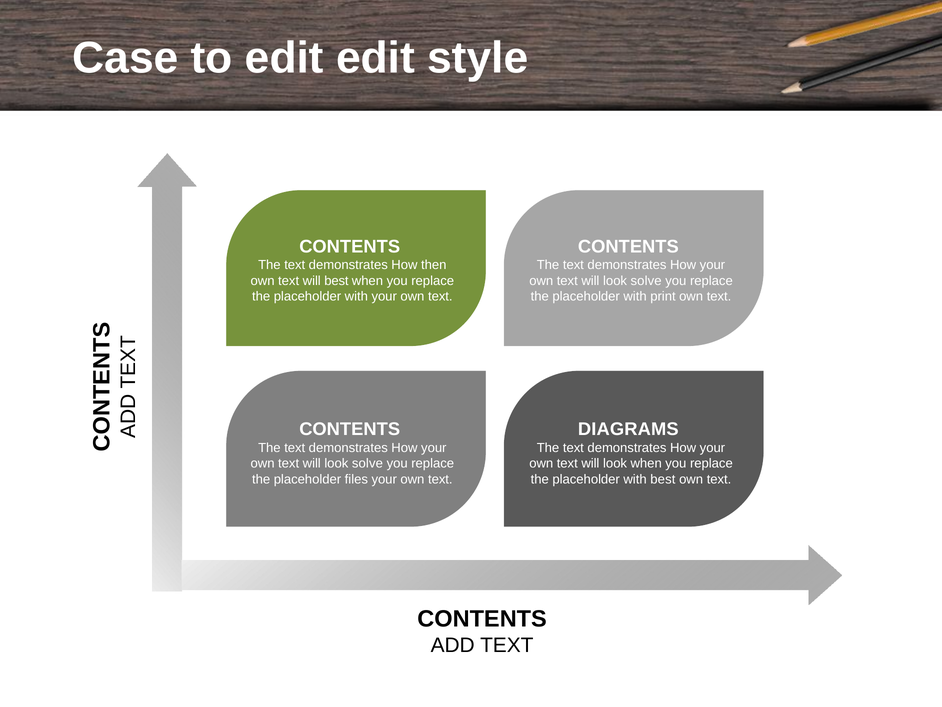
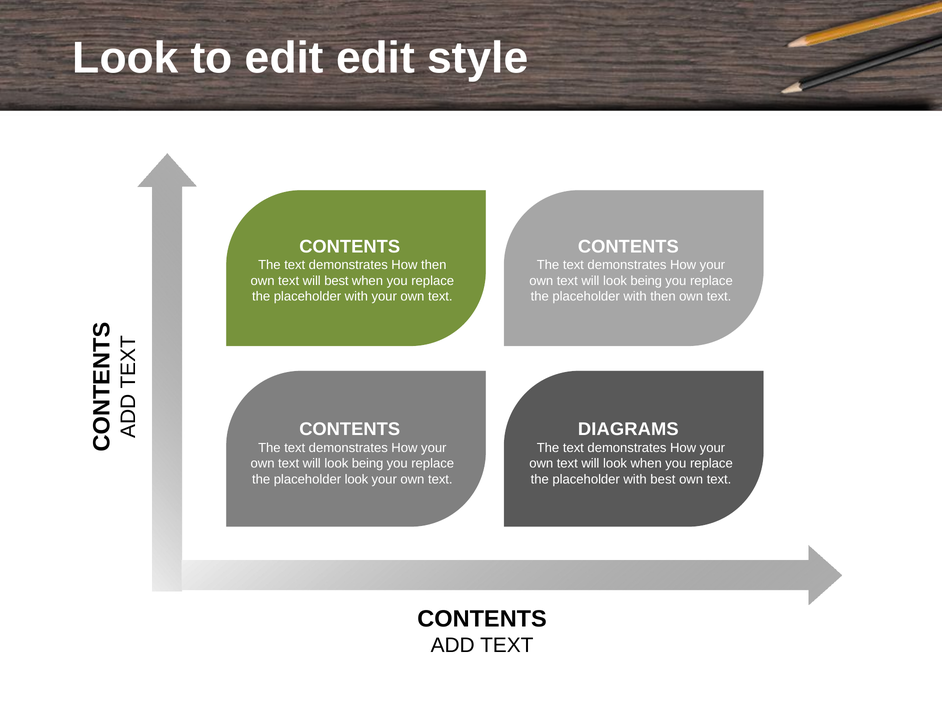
Case: Case -> Look (125, 58)
solve: solve -> being (646, 281)
with print: print -> then (663, 296)
solve: solve -> being (368, 463)
placeholder files: files -> look (356, 479)
